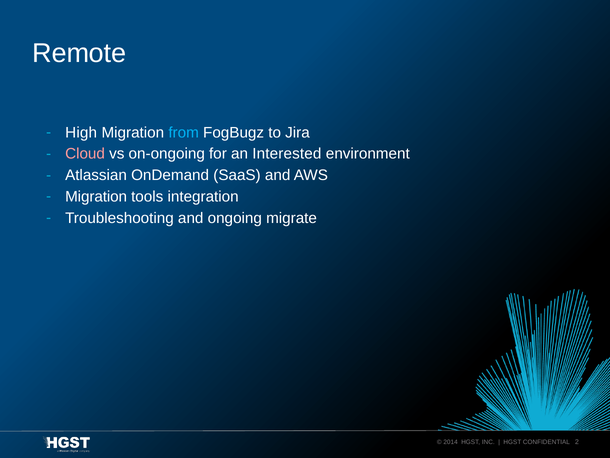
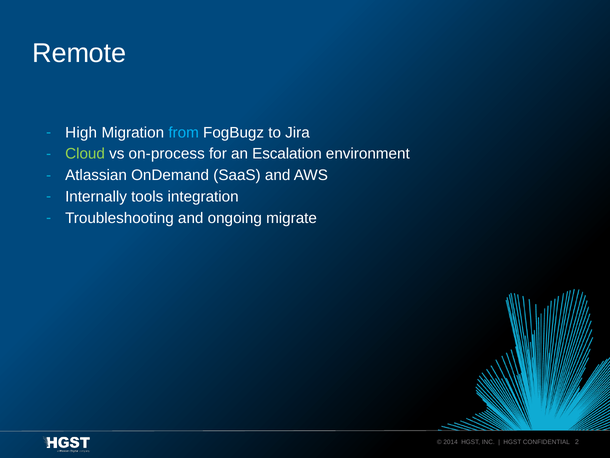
Cloud colour: pink -> light green (85, 154)
on-ongoing: on-ongoing -> on-process (167, 154)
Interested: Interested -> Escalation (287, 154)
Migration: Migration -> Internally (96, 196)
